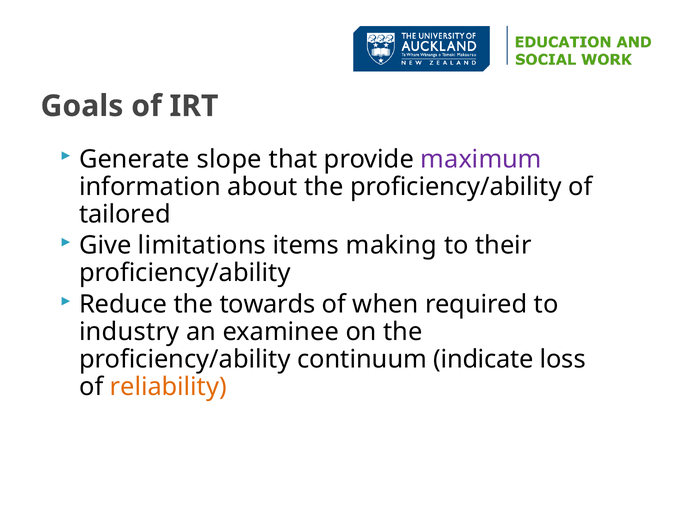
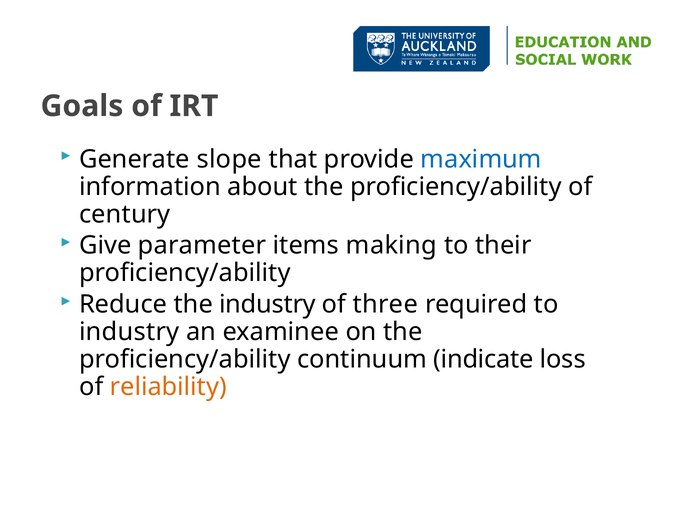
maximum colour: purple -> blue (481, 159)
tailored: tailored -> century (125, 214)
limitations: limitations -> parameter (202, 245)
the towards: towards -> industry (267, 304)
when: when -> three (385, 304)
